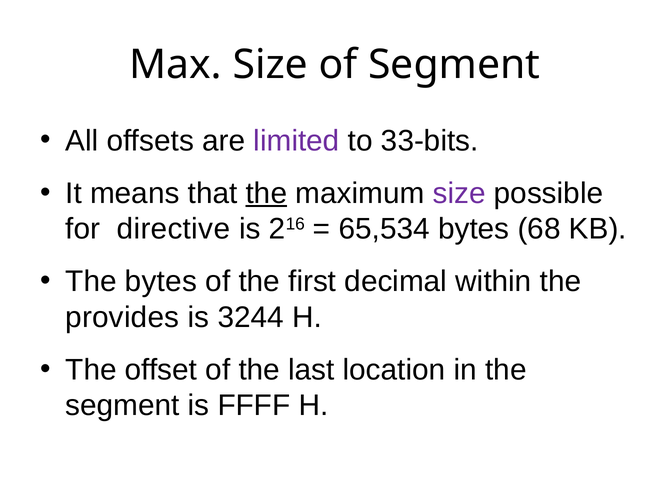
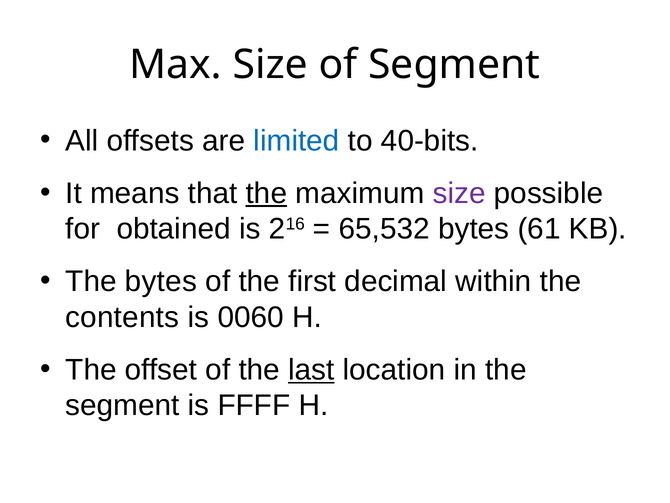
limited colour: purple -> blue (296, 141)
33-bits: 33-bits -> 40-bits (430, 141)
directive: directive -> obtained (174, 229)
65,534: 65,534 -> 65,532 (384, 229)
68: 68 -> 61 (539, 229)
provides: provides -> contents (122, 317)
3244: 3244 -> 0060 (251, 317)
last underline: none -> present (311, 370)
